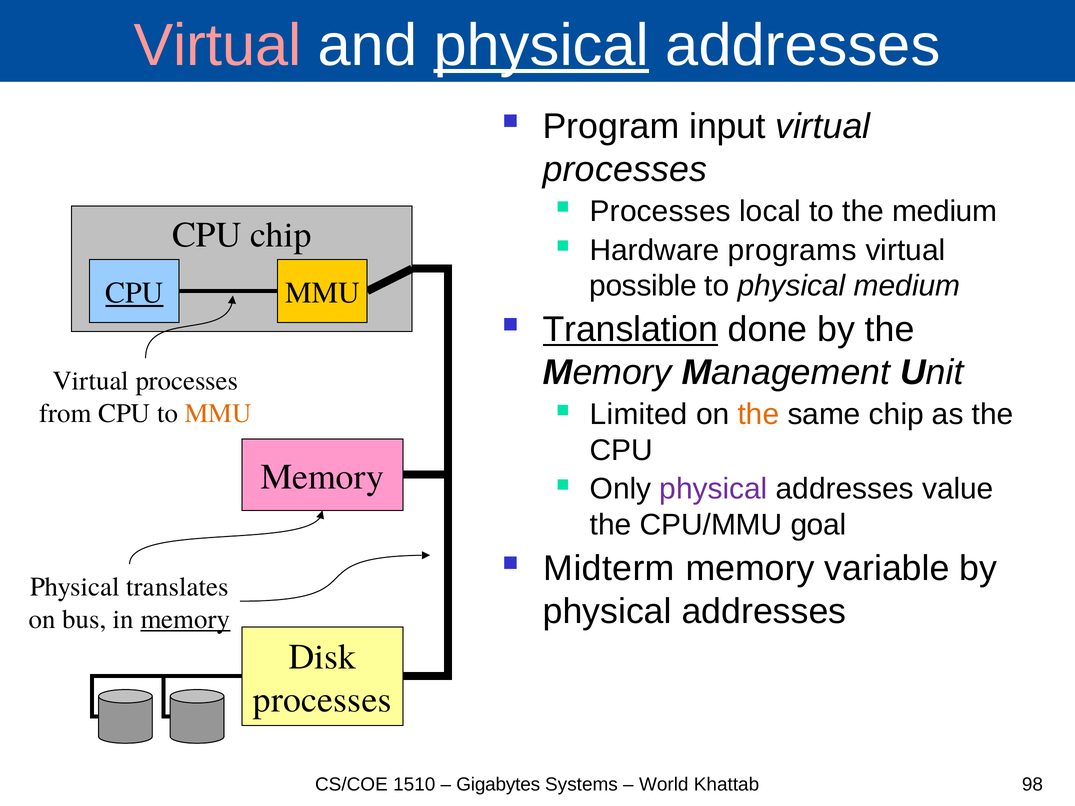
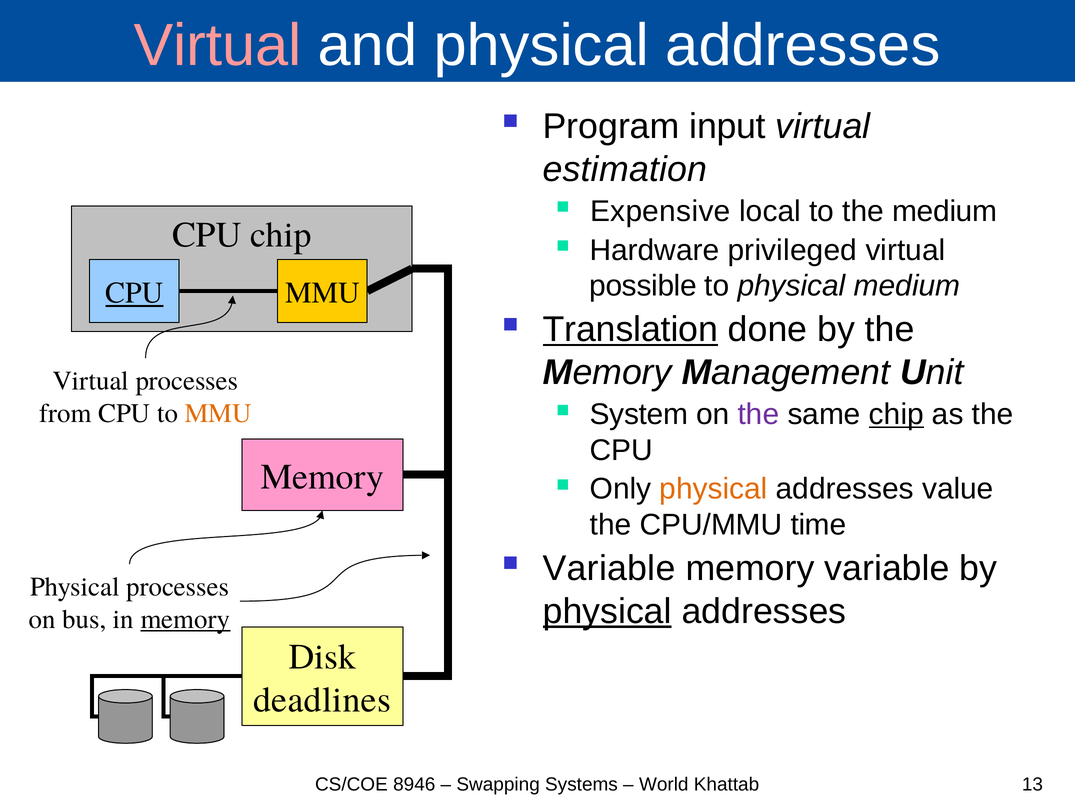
physical underline: present -> none (541, 45)
processes: processes -> estimation (625, 169)
Processes: Processes -> Expensive (660, 211)
programs: programs -> privileged (792, 250)
Limited: Limited -> System (639, 414)
the colour: orange -> purple (758, 414)
chip underline: none -> present (896, 414)
physical colour: purple -> orange (714, 489)
goal: goal -> time (818, 525)
Midterm: Midterm -> Variable (609, 569)
Physical translates: translates -> processes (178, 587)
physical underline: none -> present (607, 612)
processes: processes -> deadlines (322, 700)
1510: 1510 -> 8946 (414, 784)
Gigabytes: Gigabytes -> Swapping (498, 784)
98: 98 -> 13 (1032, 784)
